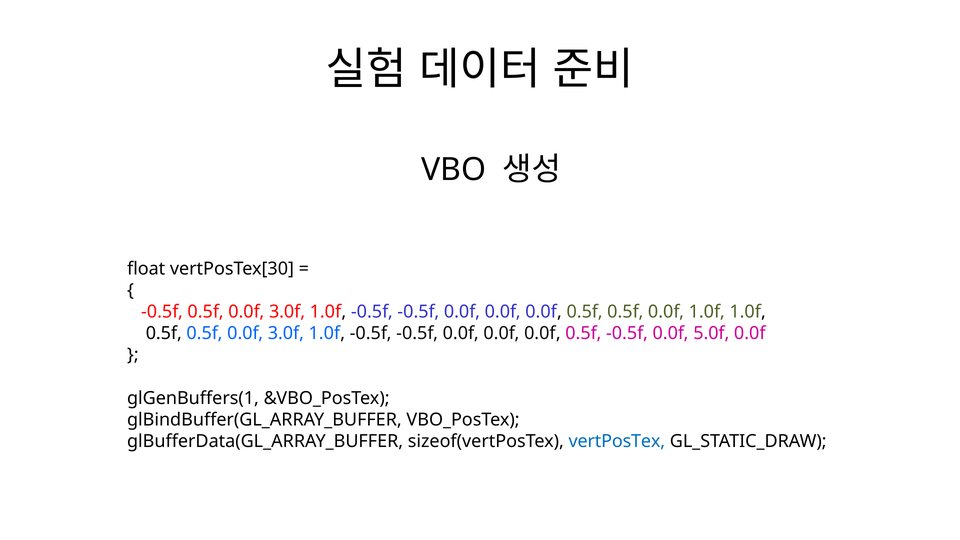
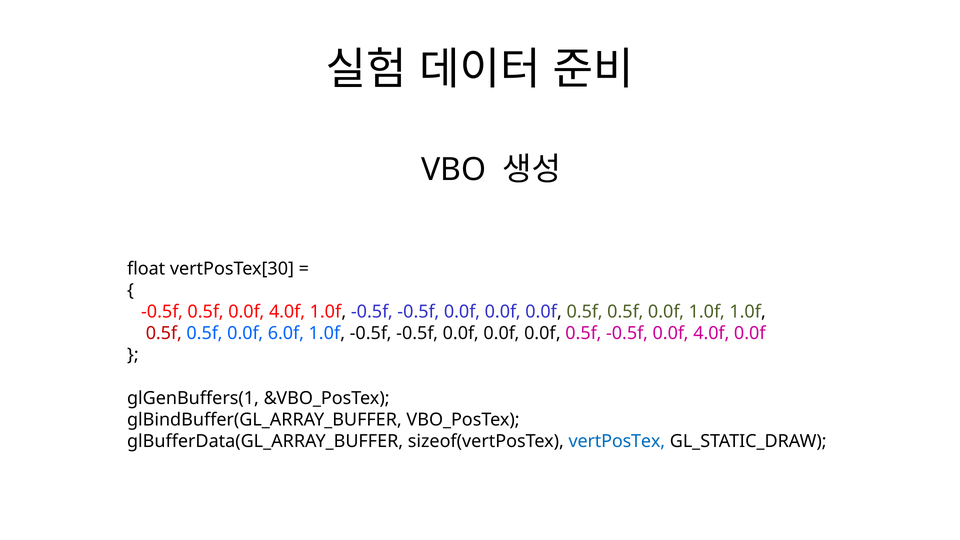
-0.5f 0.5f 0.0f 3.0f: 3.0f -> 4.0f (287, 312)
0.5f colour: black -> red (164, 333)
3.0f: 3.0f -> 6.0f (286, 333)
-0.5f 0.0f 5.0f: 5.0f -> 4.0f (711, 333)
